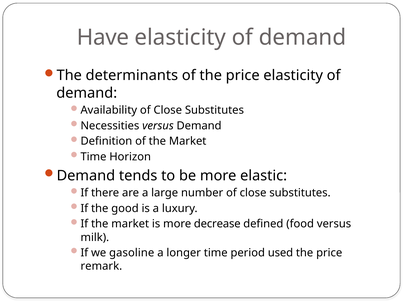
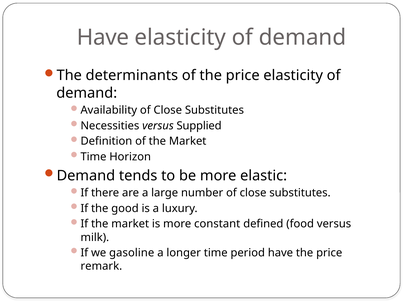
versus Demand: Demand -> Supplied (199, 126)
decrease: decrease -> constant (217, 224)
period used: used -> have (280, 253)
